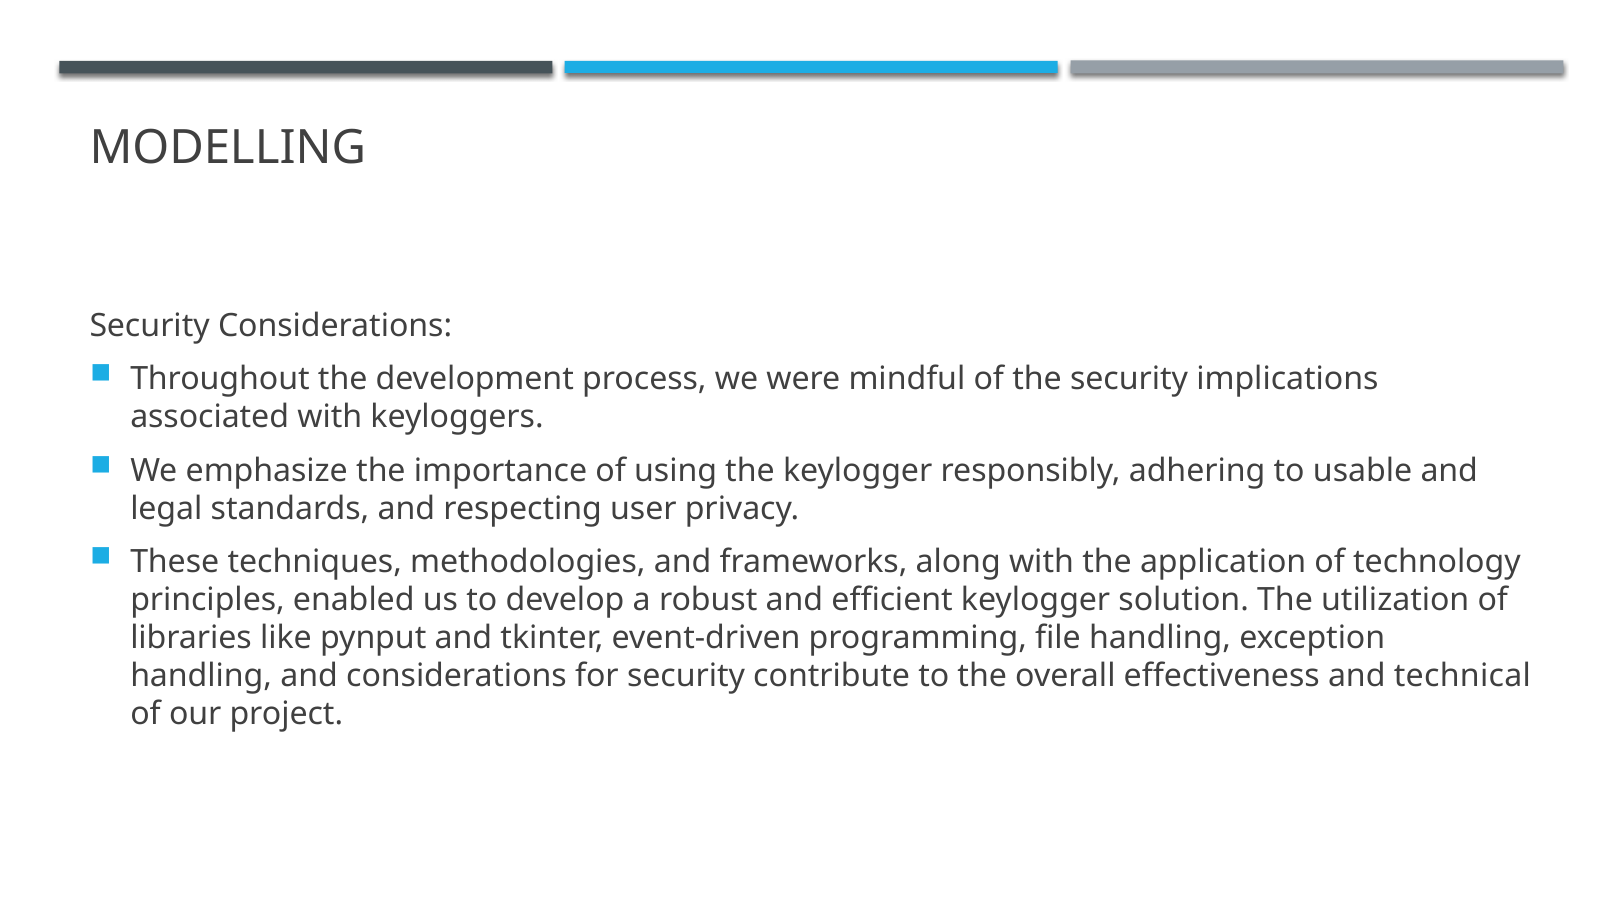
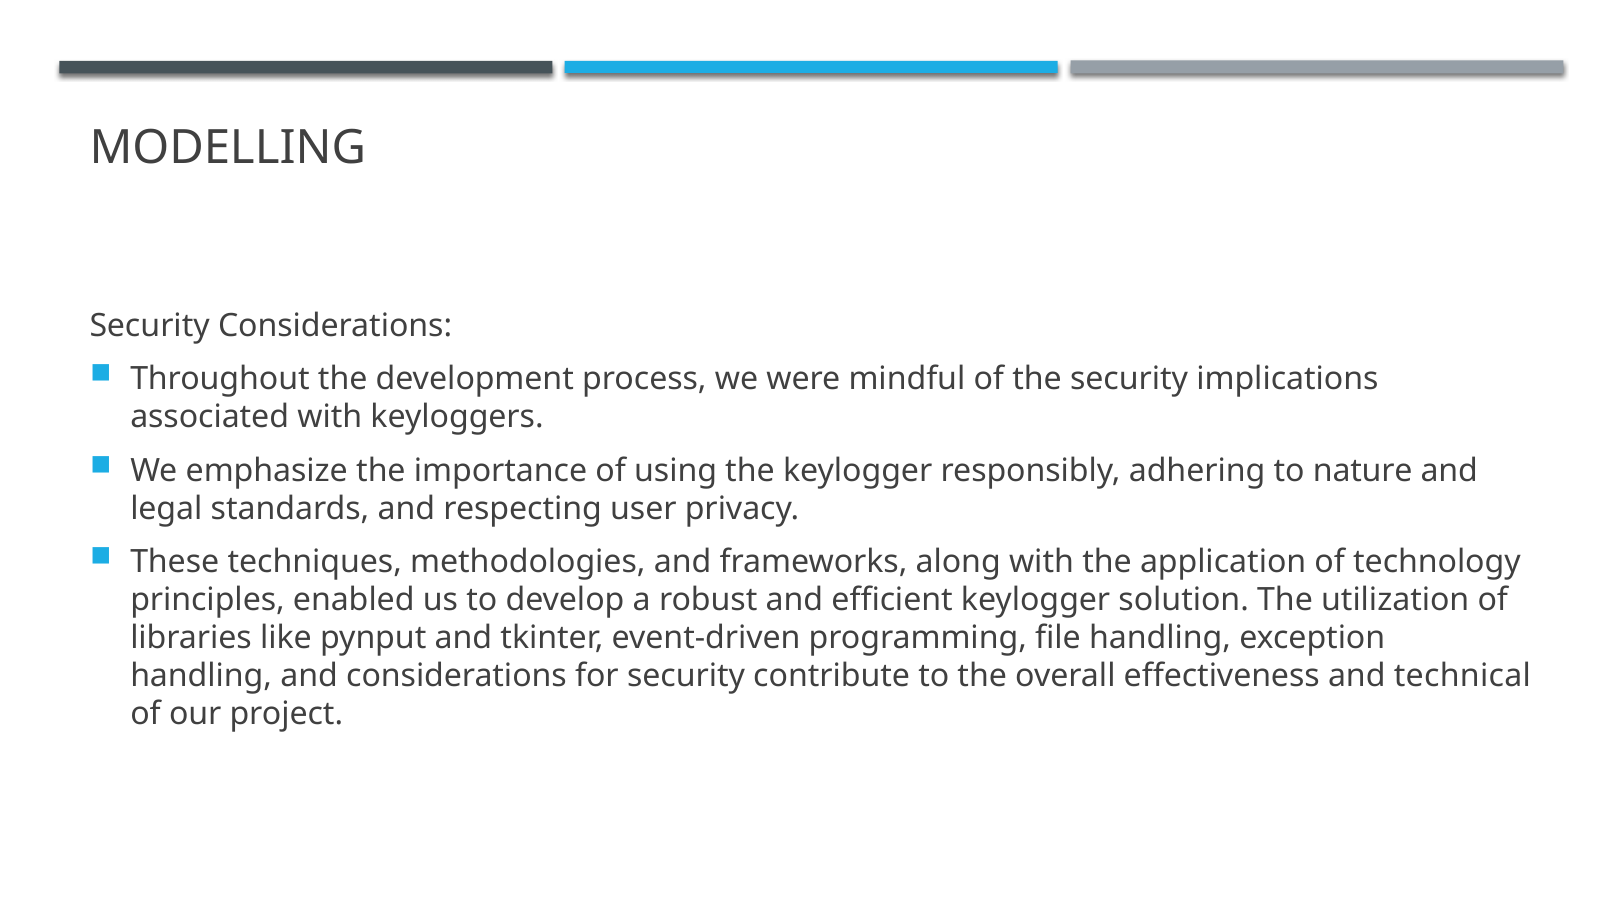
usable: usable -> nature (1363, 471)
